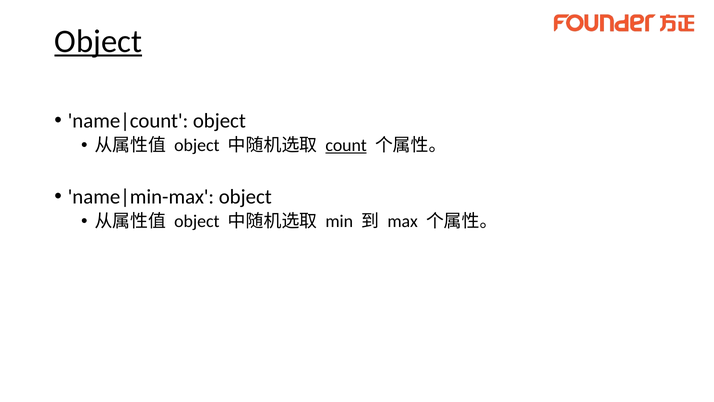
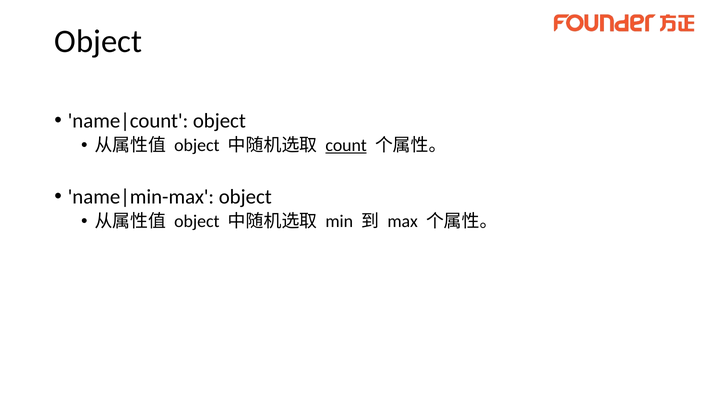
Object underline: present -> none (98, 42)
